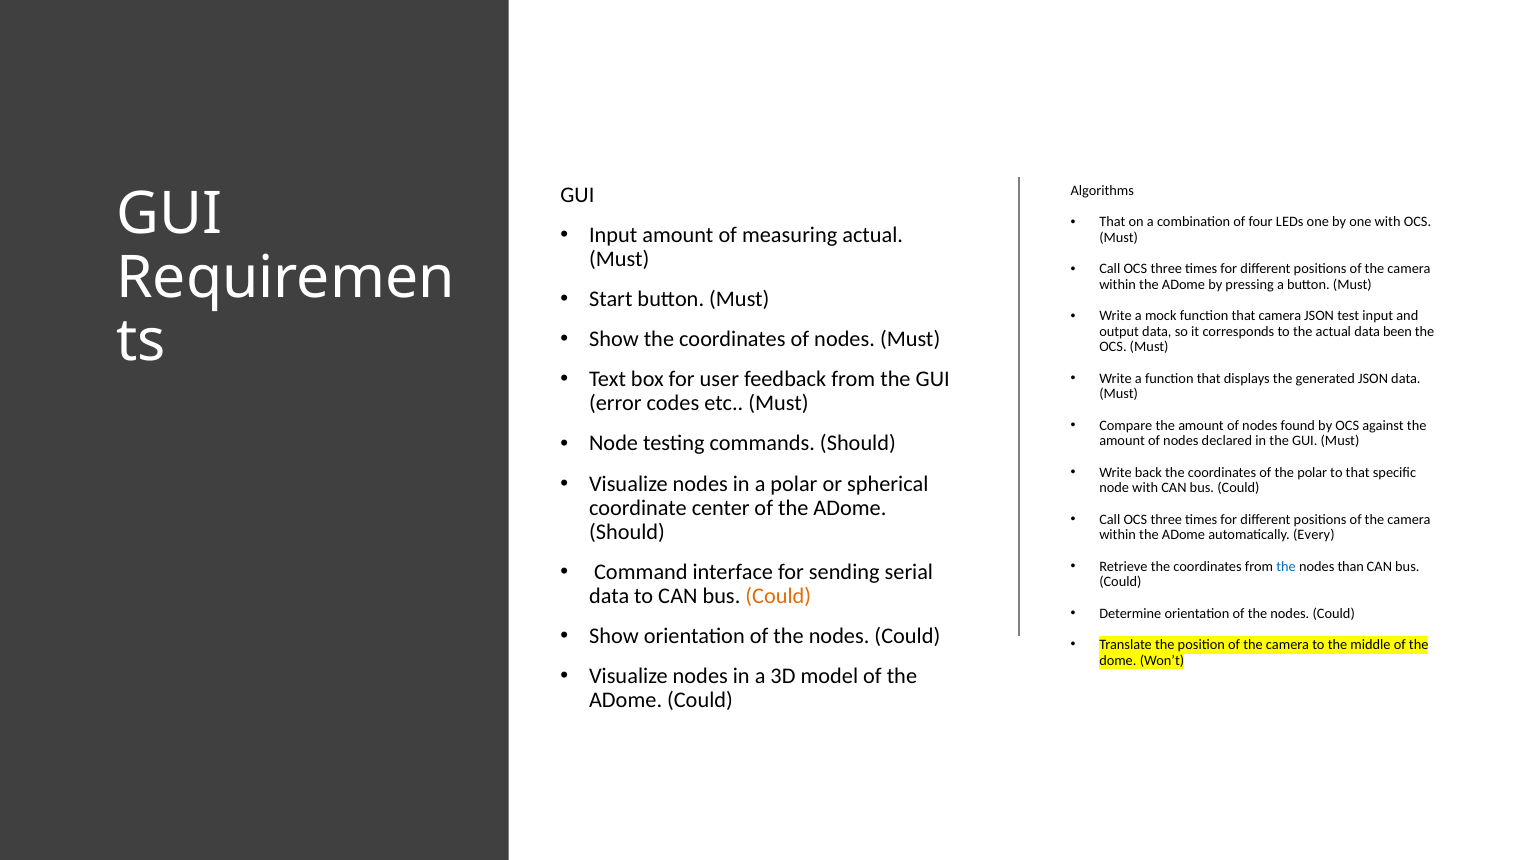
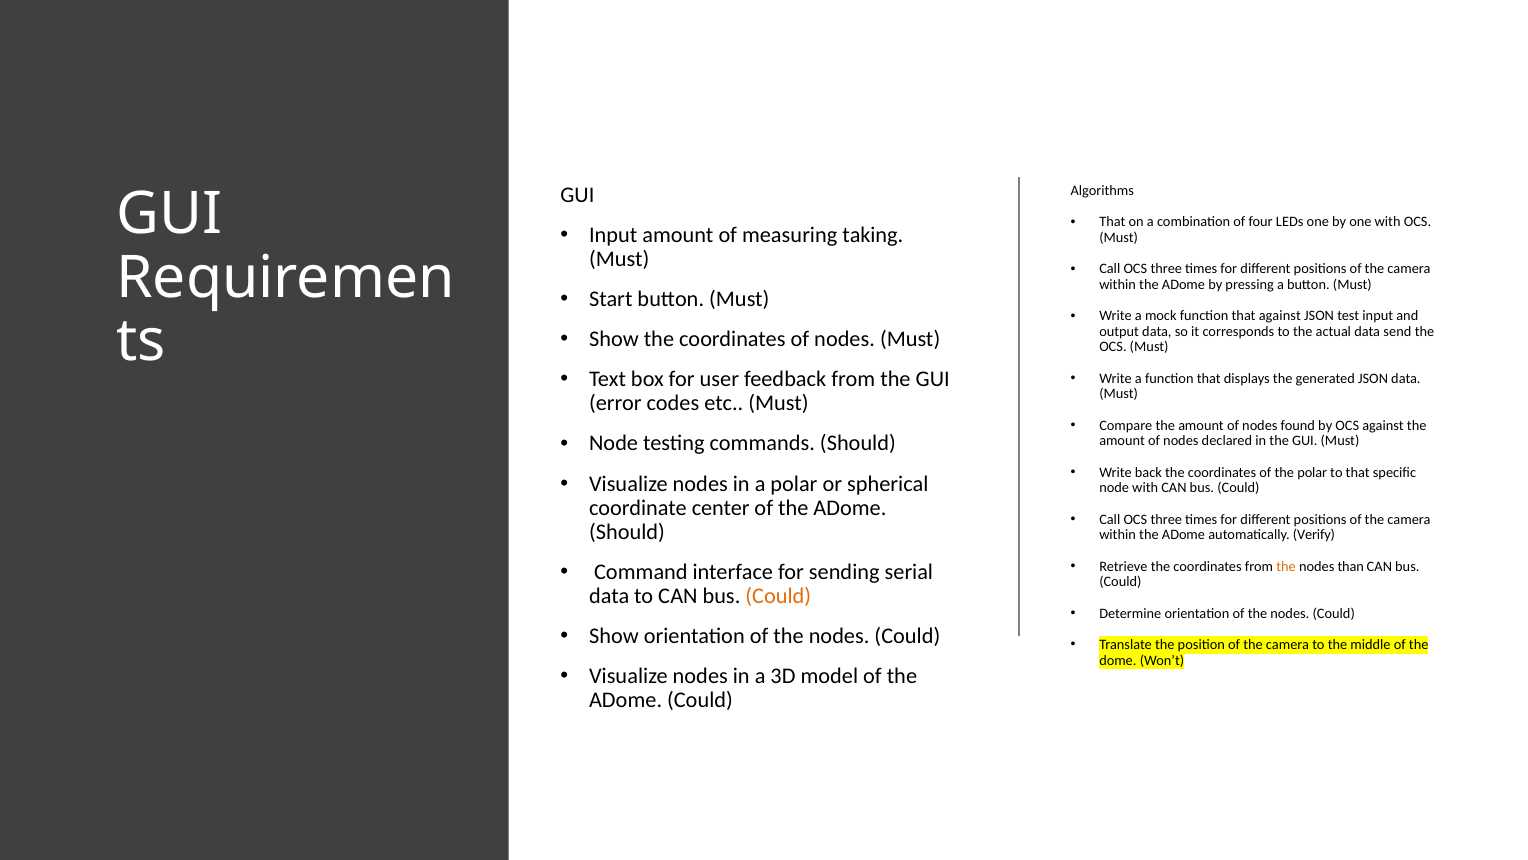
measuring actual: actual -> taking (873, 235)
that camera: camera -> against (1280, 316)
been: been -> send (1397, 331)
Every: Every -> Verify (1314, 535)
the colour: blue -> orange (1286, 566)
